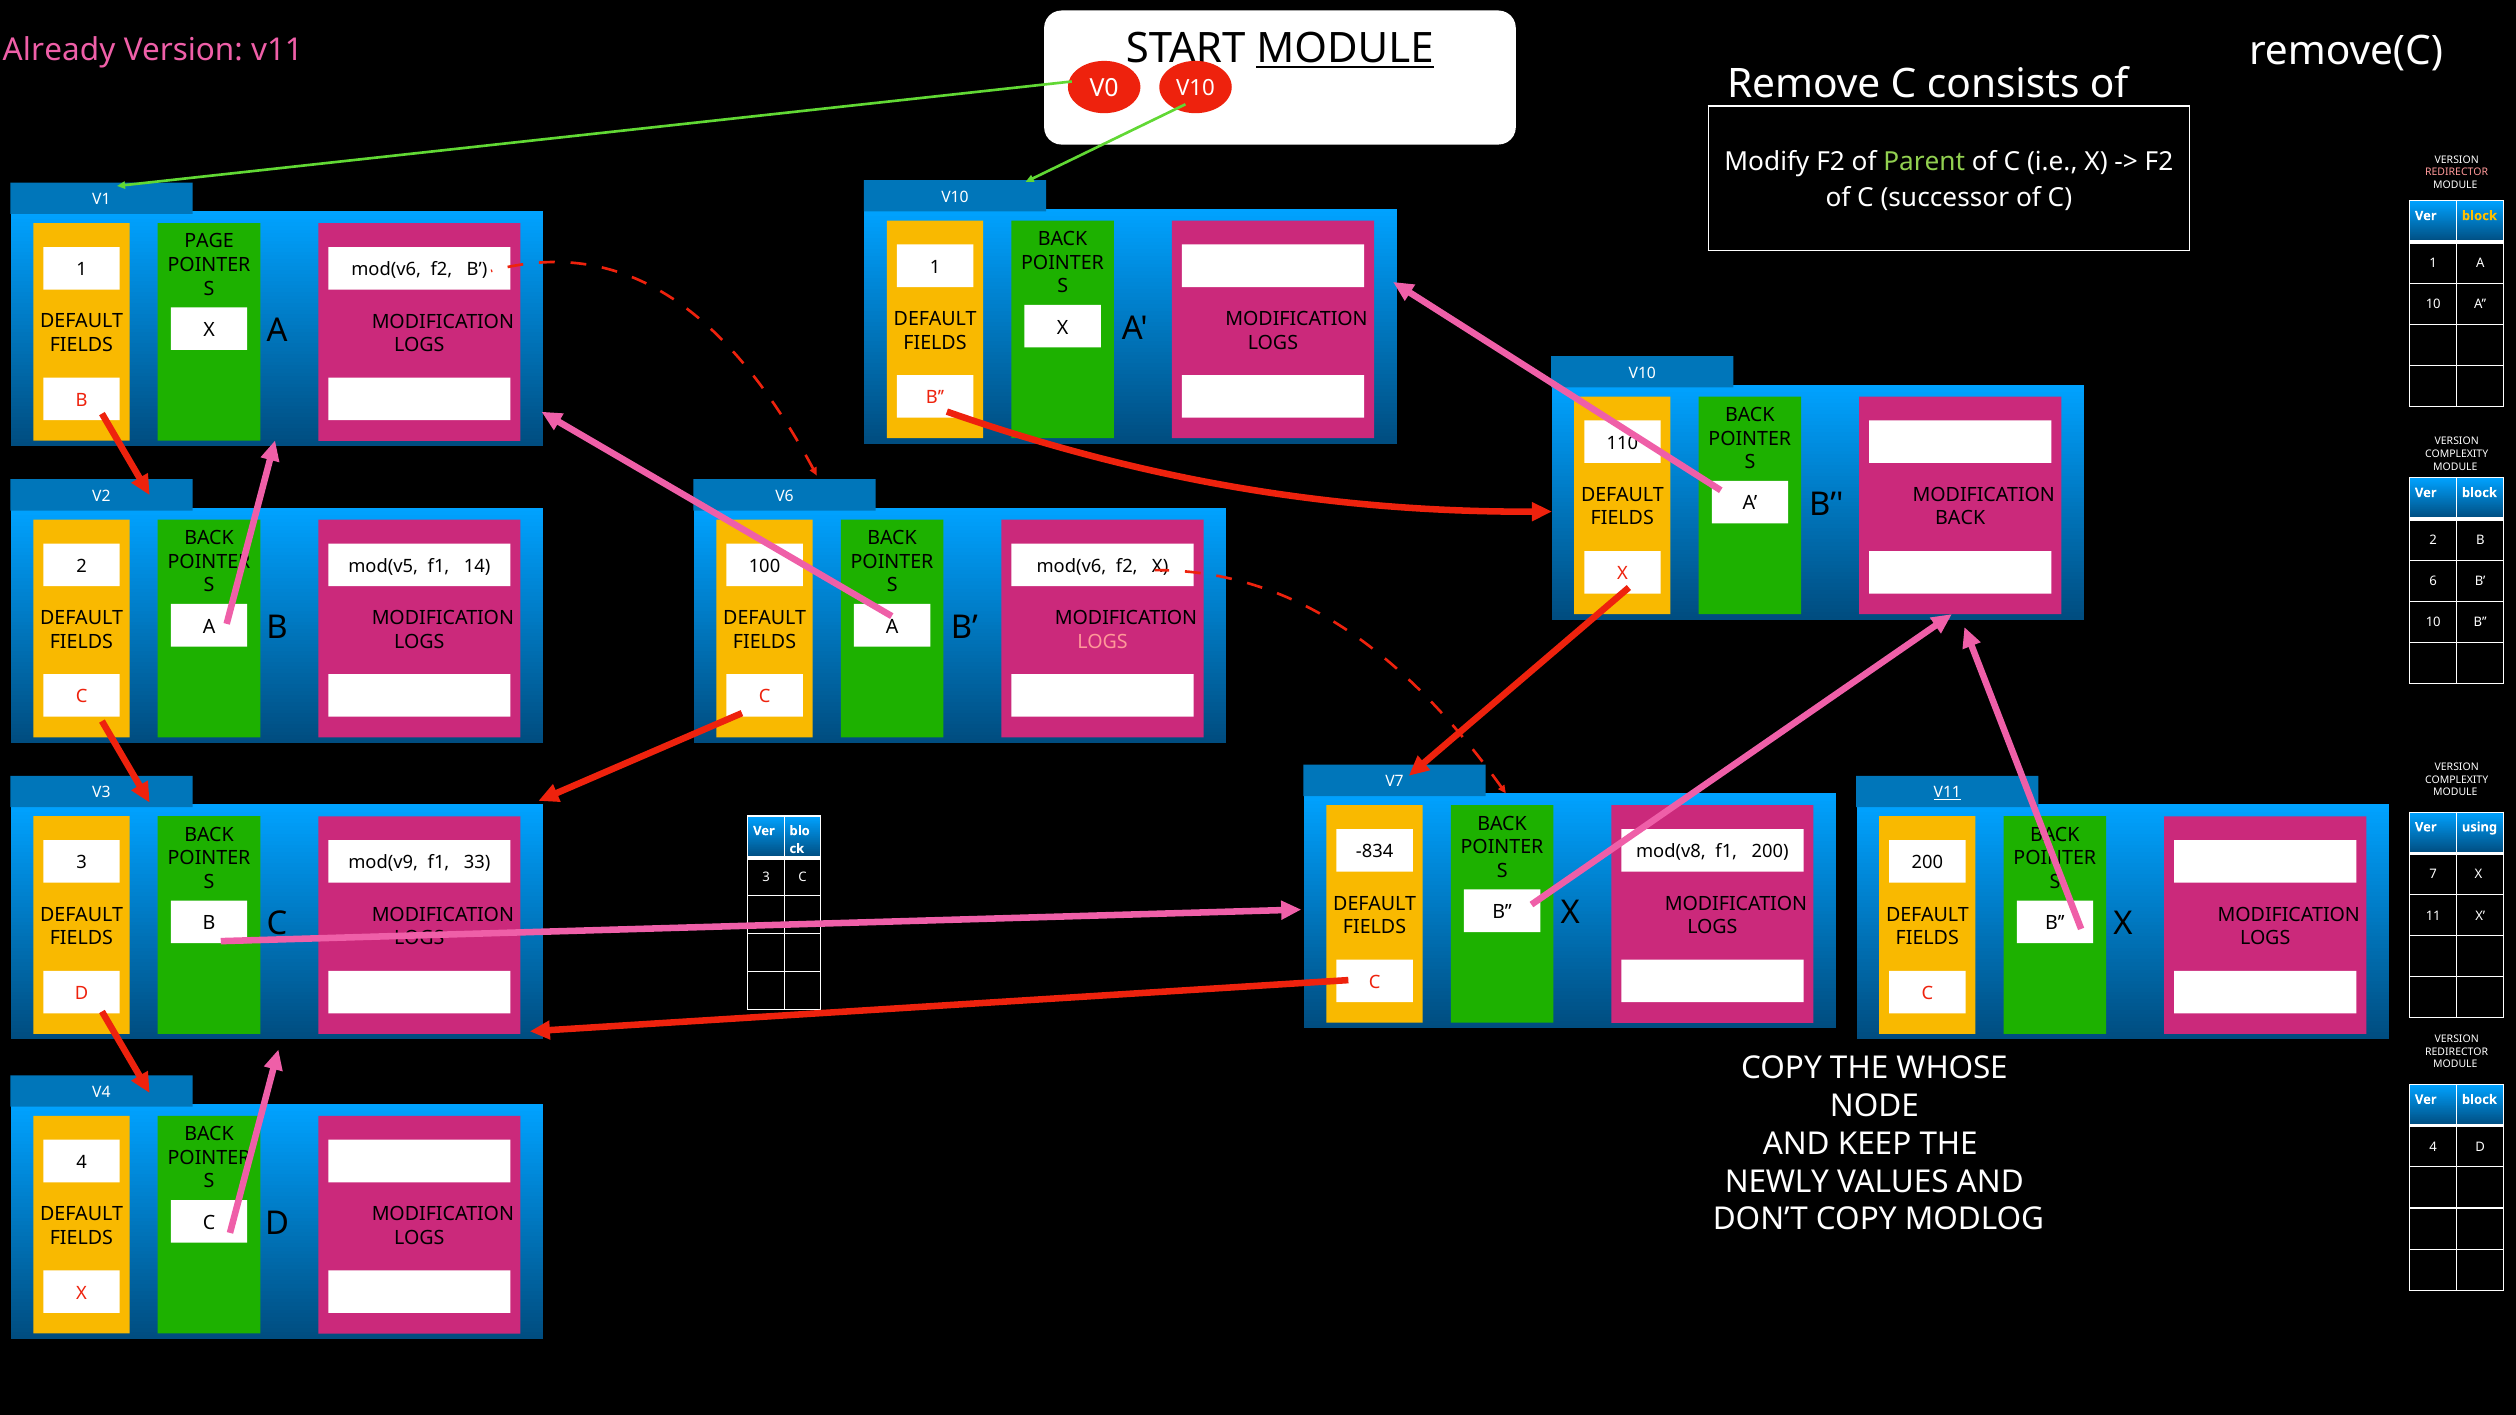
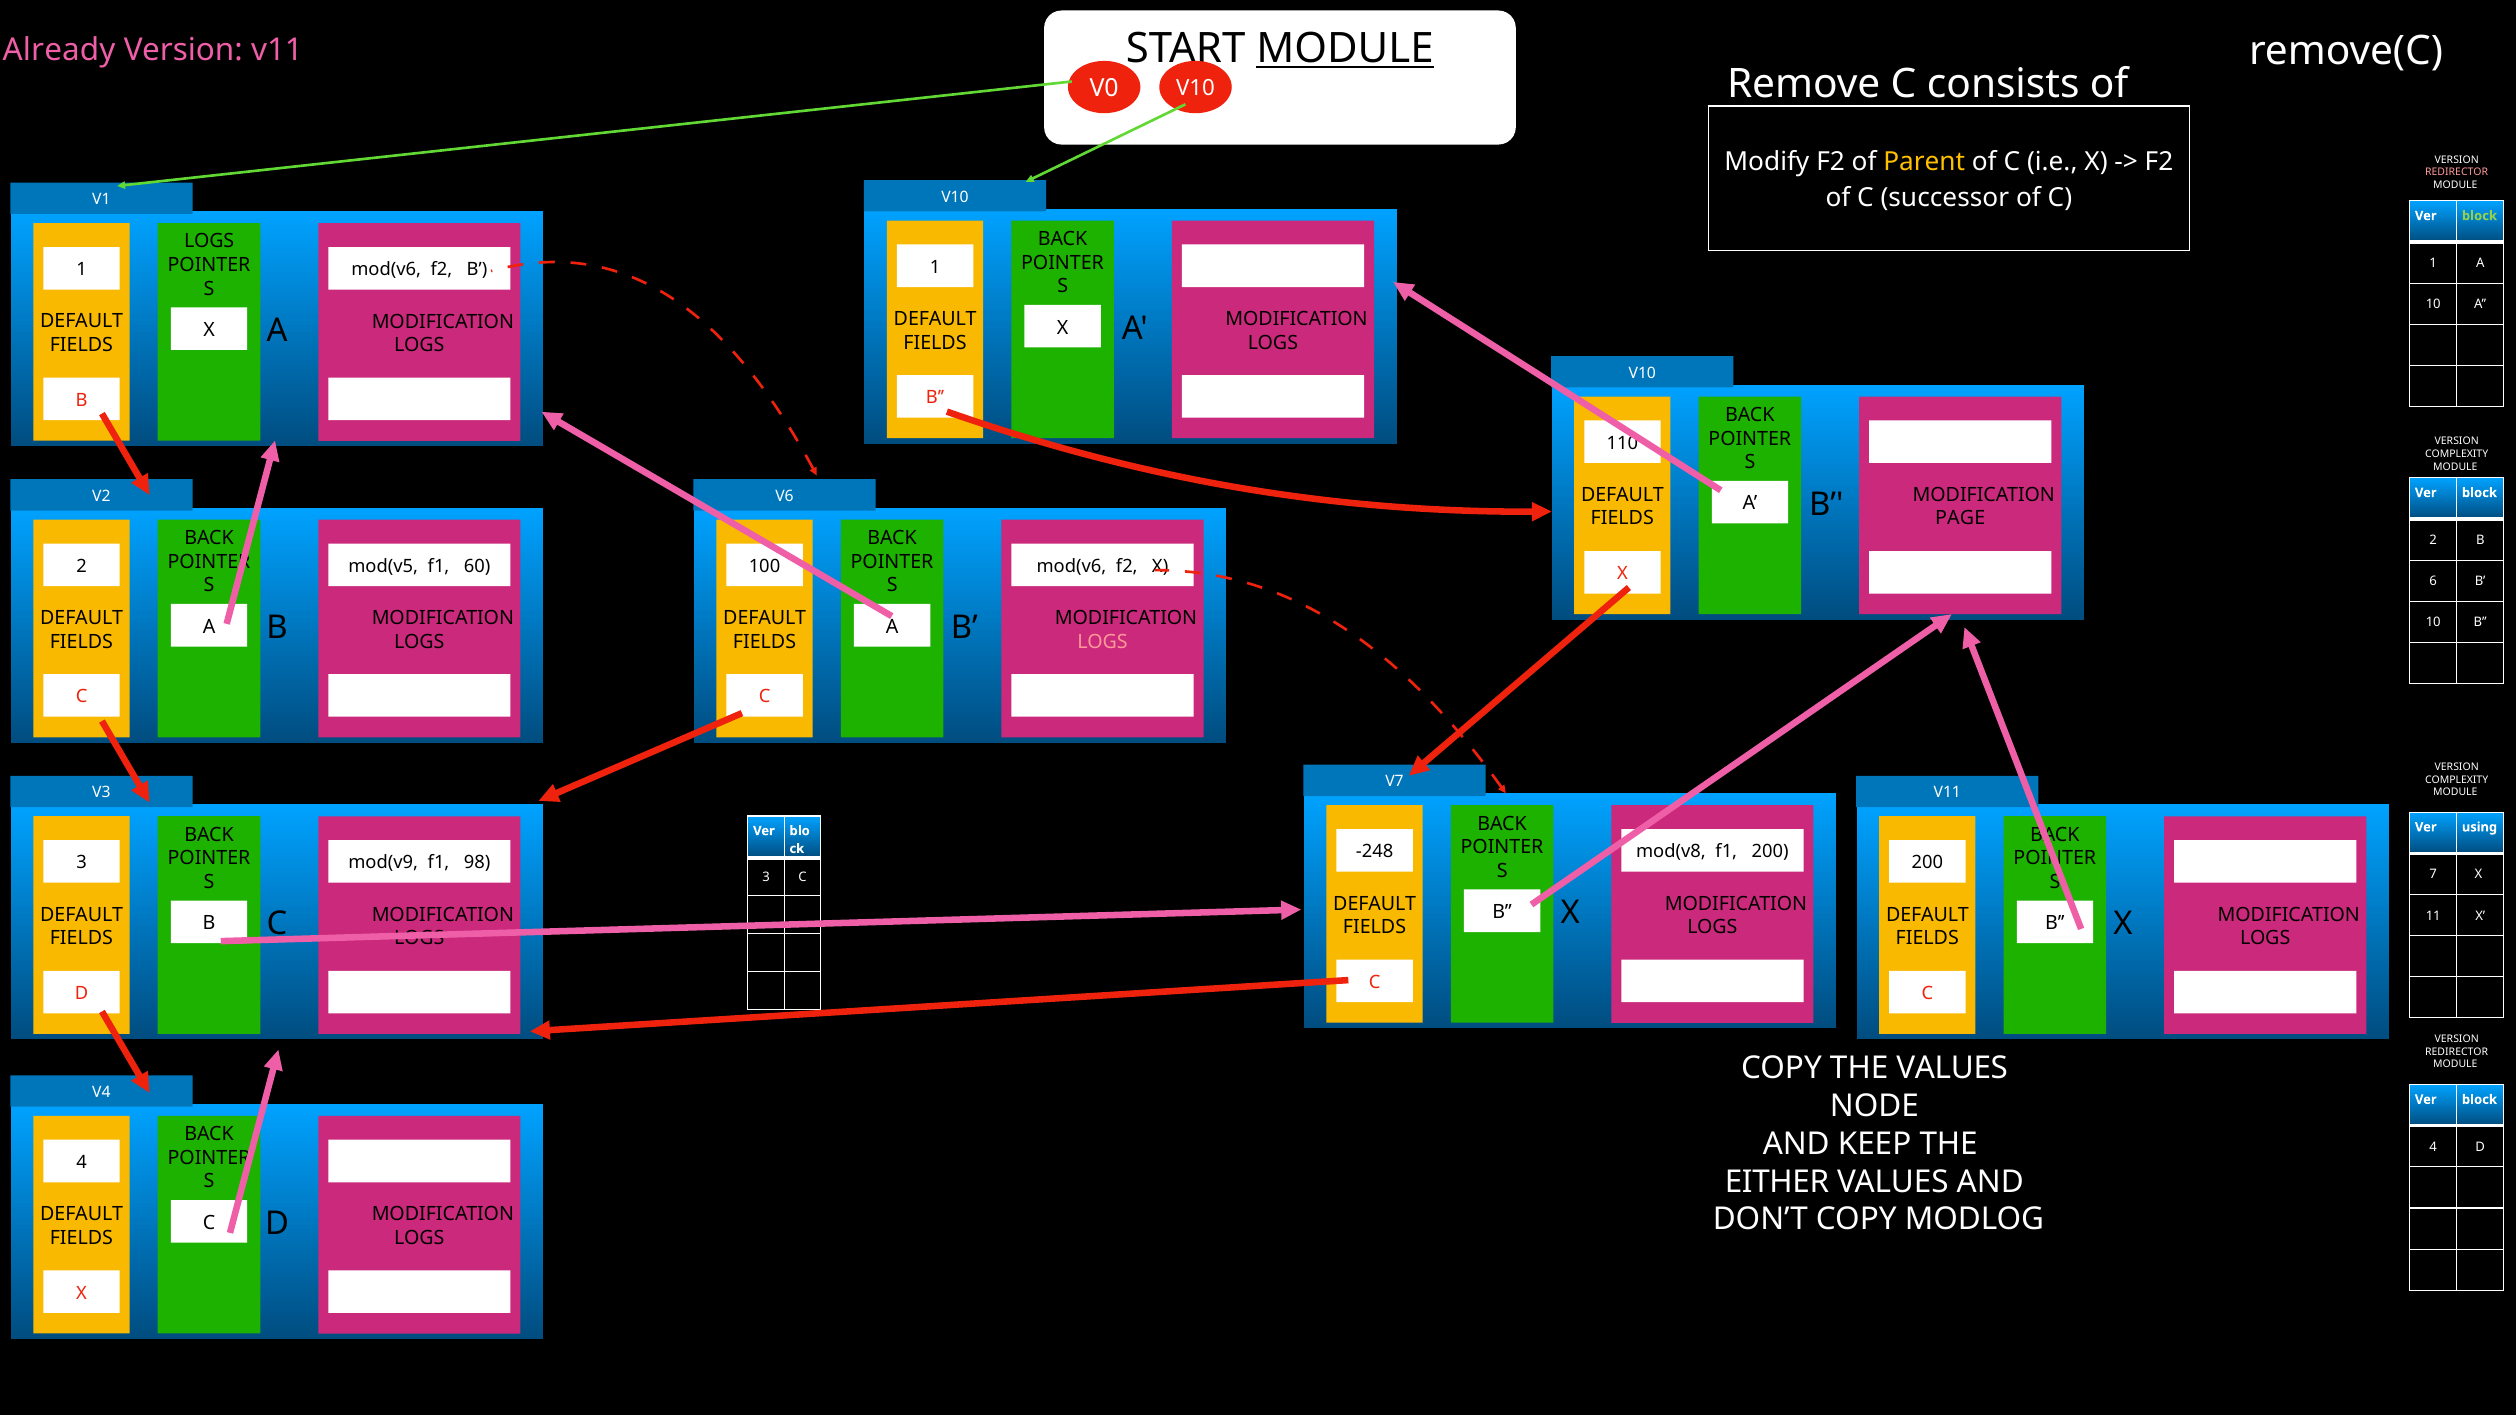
Parent colour: light green -> yellow (1924, 162)
block colour: yellow -> light green (2479, 216)
PAGE: PAGE -> LOGS (209, 242)
BACK: BACK -> PAGE (1960, 519)
14: 14 -> 60 (477, 566)
V11 underline: present -> none (1947, 793)
-834: -834 -> -248 (1375, 852)
33: 33 -> 98 (477, 863)
THE WHOSE: WHOSE -> VALUES (1952, 1069)
NEWLY: NEWLY -> EITHER (1777, 1182)
